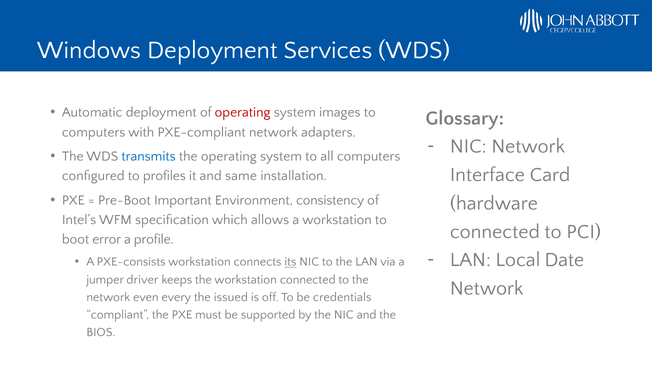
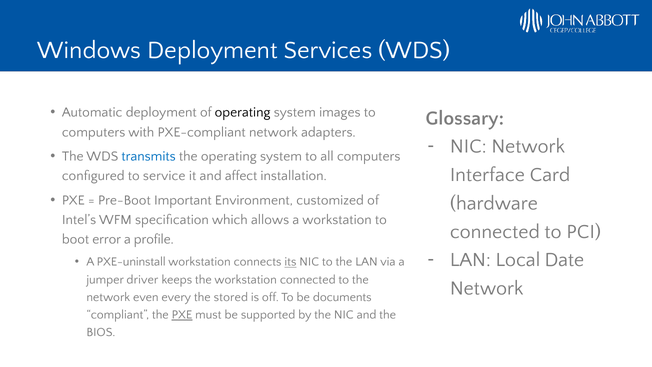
operating colour: red -> black (243, 112)
profiles: profiles -> service (164, 176)
same: same -> affect (241, 176)
consistency: consistency -> customized (330, 200)
PXE-consists: PXE-consists -> PXE-uninstall (131, 262)
issued: issued -> stored (231, 297)
credentials: credentials -> documents (342, 297)
PXE underline: none -> present (182, 314)
